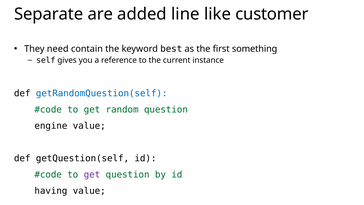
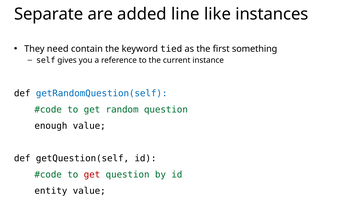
customer: customer -> instances (272, 14)
best: best -> tied (171, 49)
engine: engine -> enough (51, 126)
get colour: purple -> red (92, 174)
having: having -> entity (51, 191)
